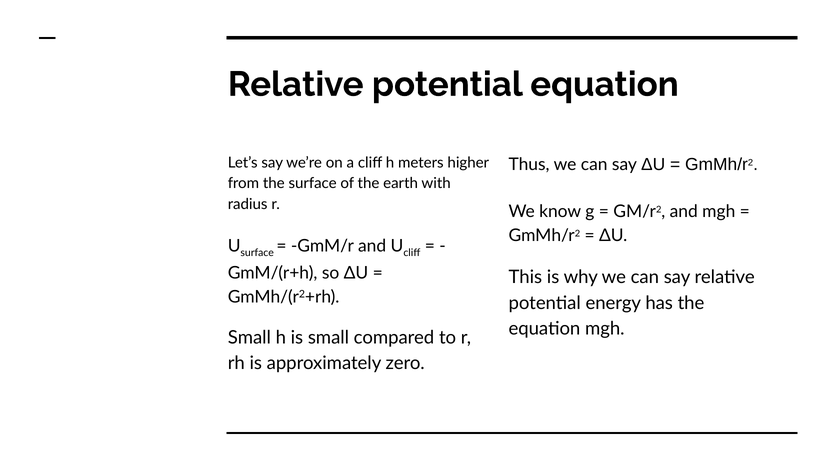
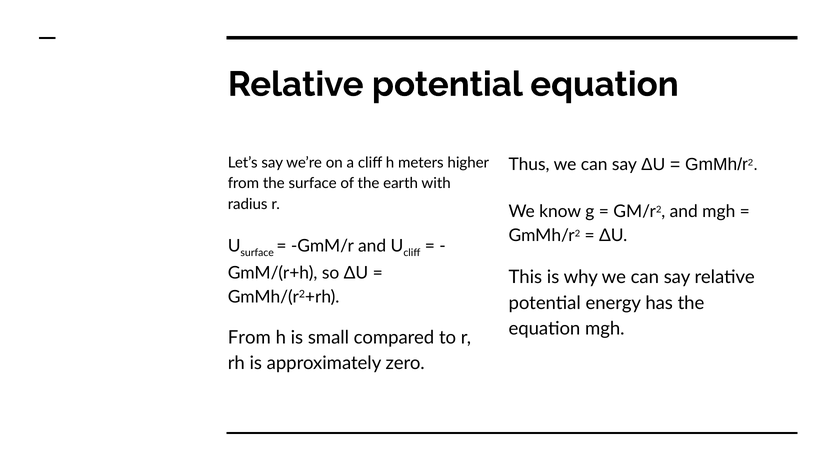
Small: Small -> From (249, 338)
